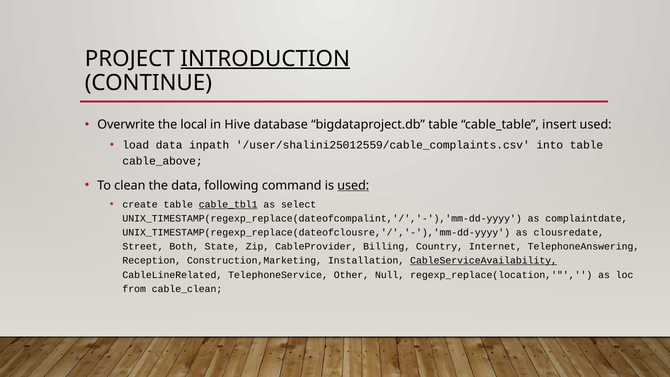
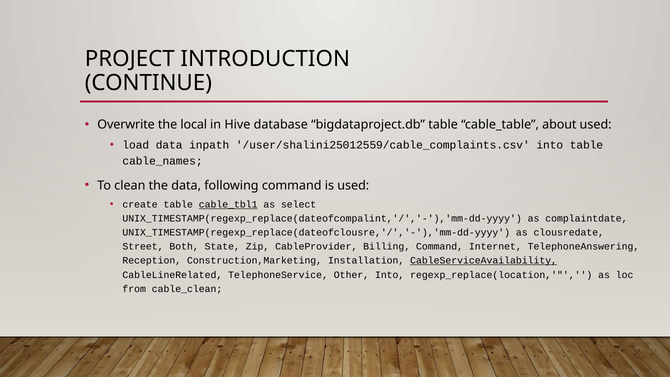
INTRODUCTION underline: present -> none (265, 59)
insert: insert -> about (559, 125)
cable_above: cable_above -> cable_names (163, 161)
used underline: present -> none (353, 185)
Billing Country: Country -> Command (440, 247)
Other Null: Null -> Into (390, 275)
